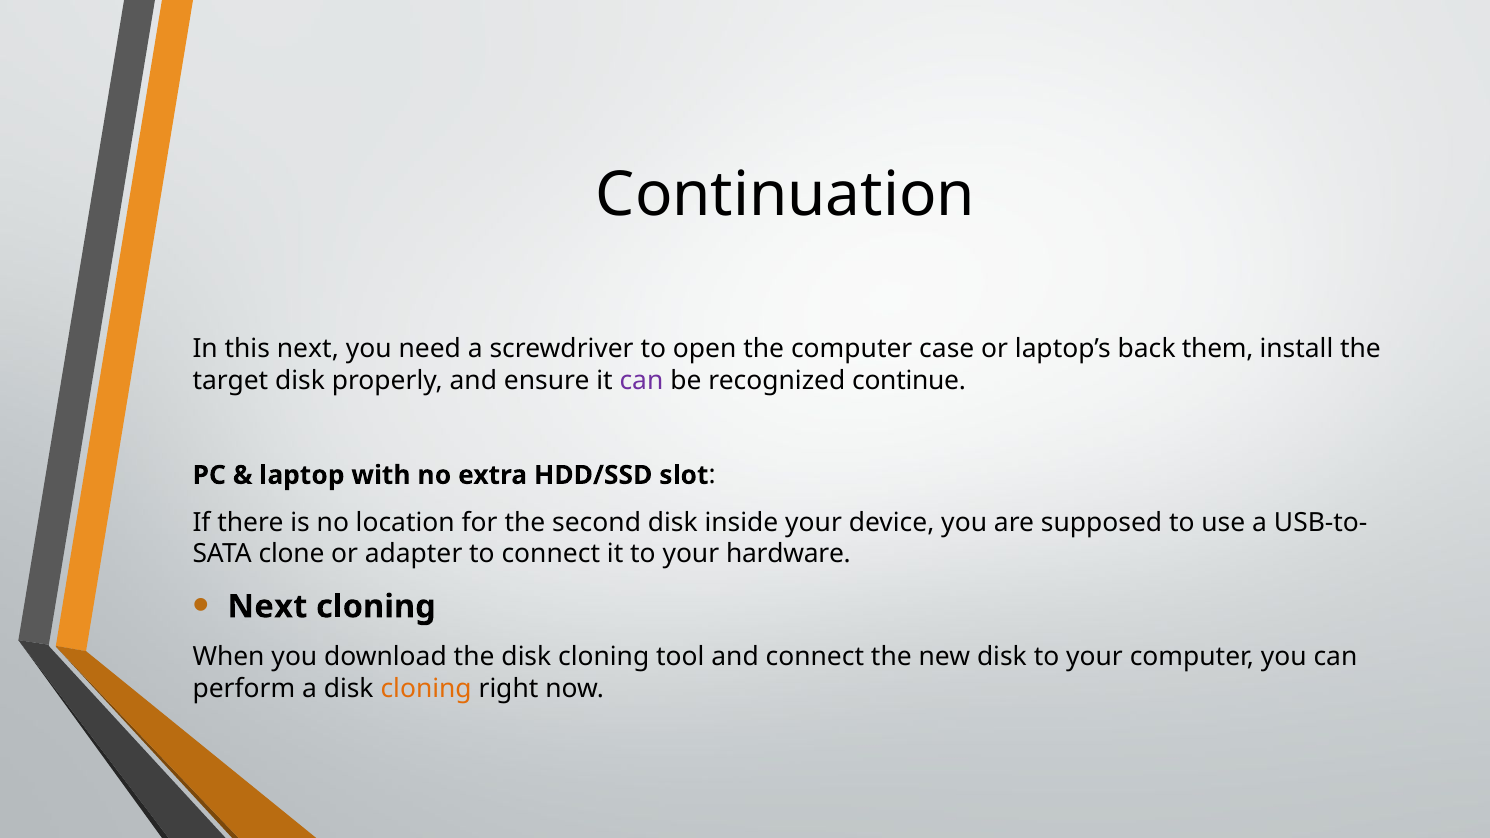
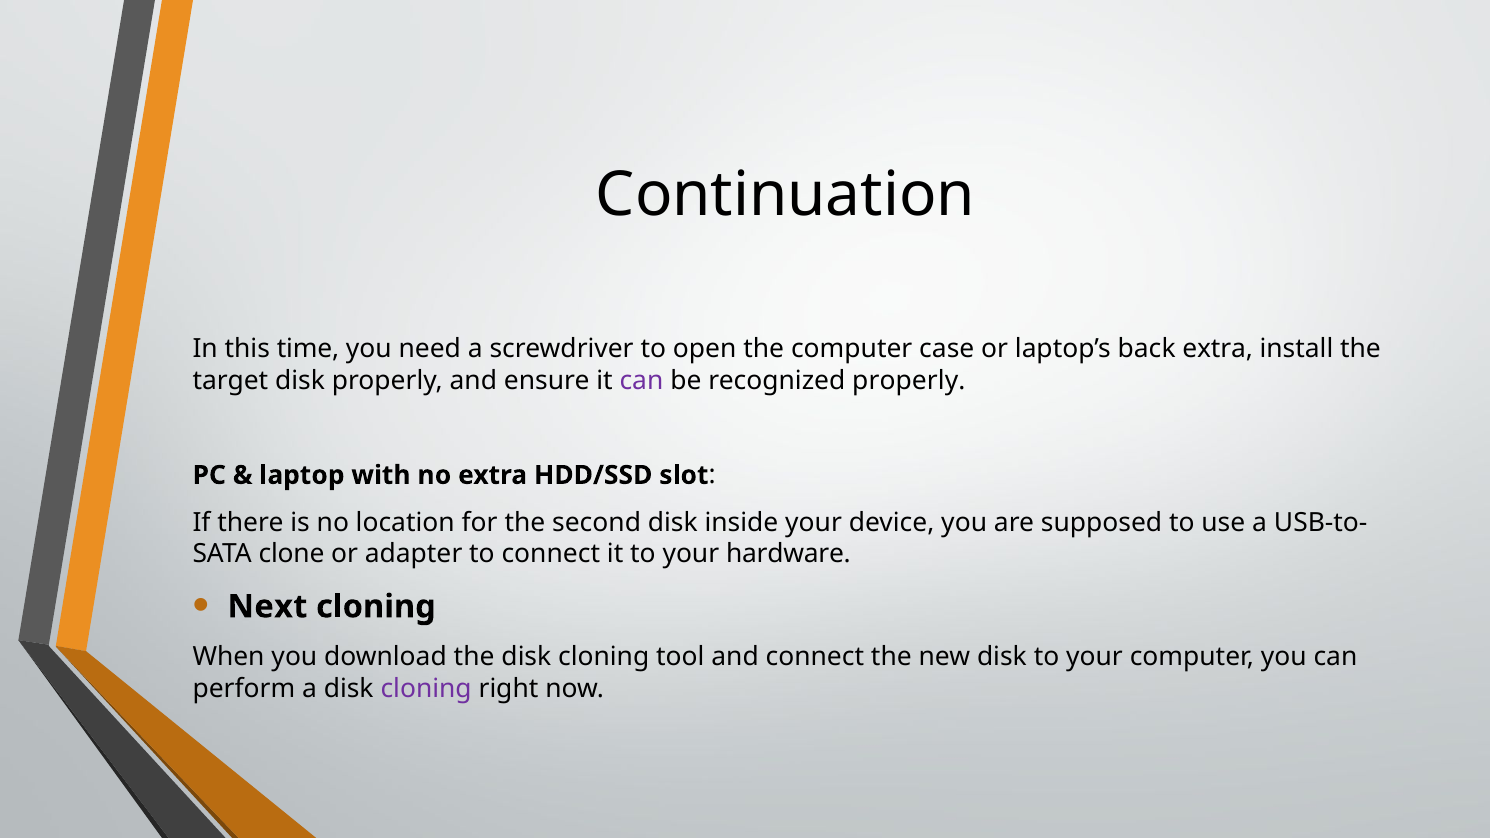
this next: next -> time (308, 349)
back them: them -> extra (1218, 349)
recognized continue: continue -> properly (909, 381)
cloning colour: orange -> purple (426, 689)
